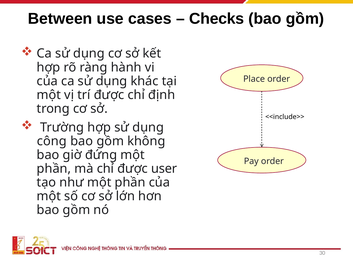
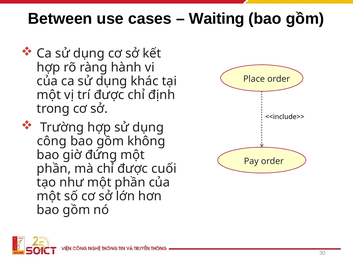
Checks: Checks -> Waiting (217, 19)
user: user -> cuối (164, 168)
